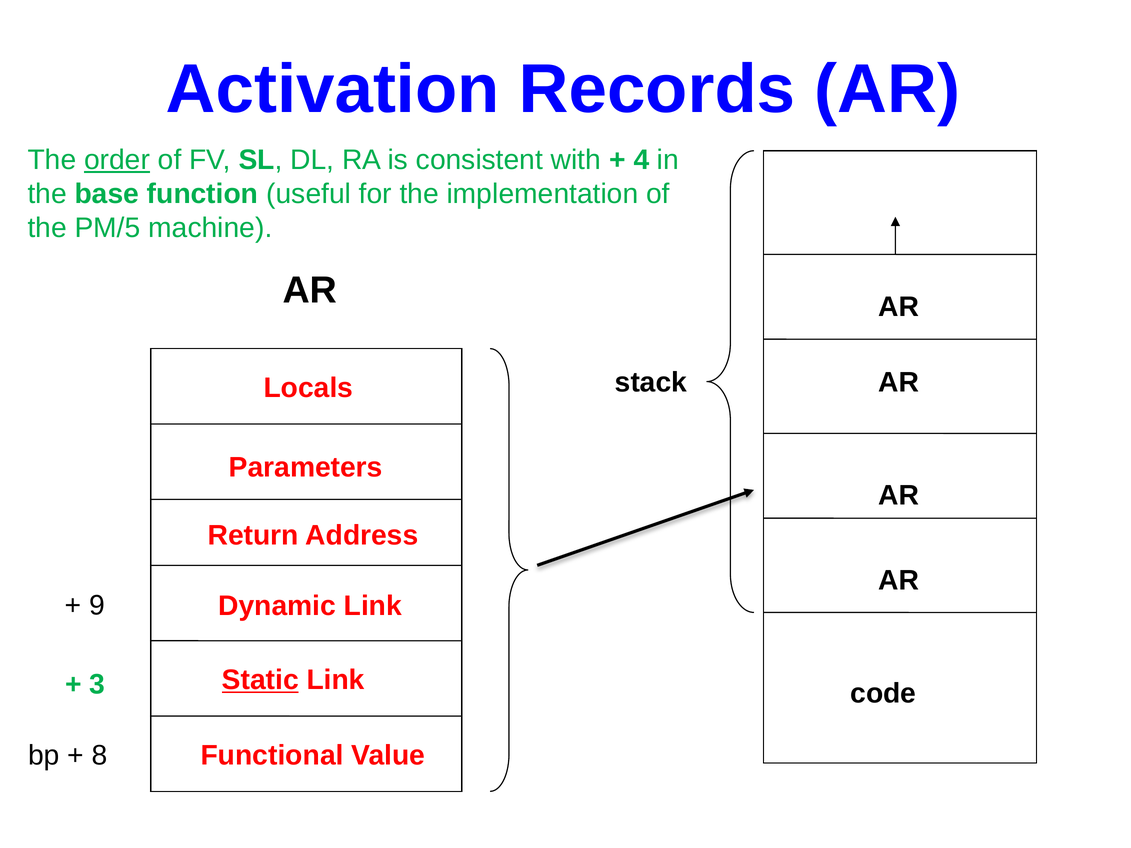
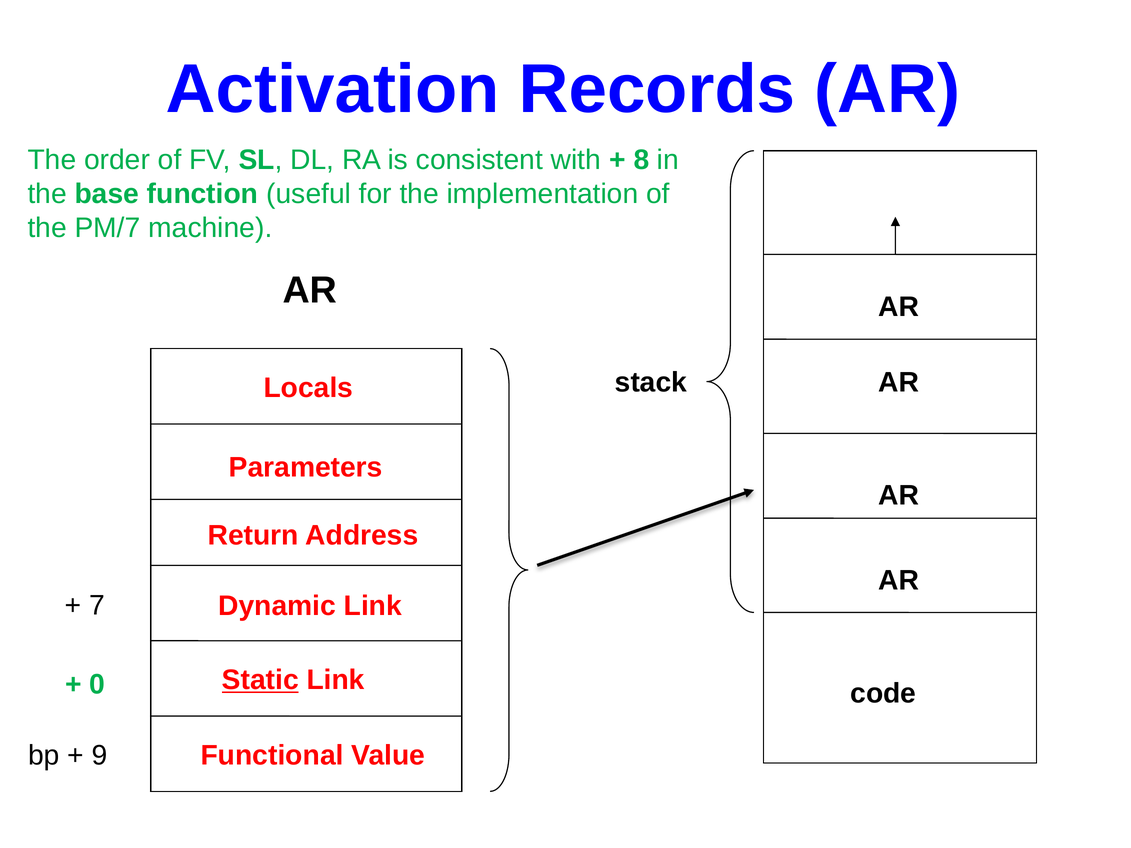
order underline: present -> none (117, 160)
4: 4 -> 8 (641, 160)
PM/5: PM/5 -> PM/7 (108, 228)
9: 9 -> 7 (97, 606)
3: 3 -> 0 (97, 685)
8: 8 -> 9 (99, 756)
